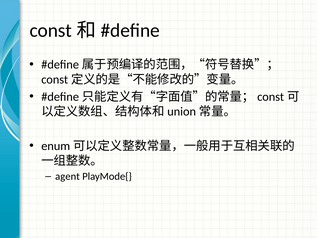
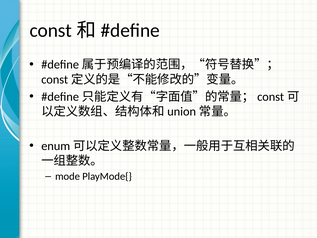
agent: agent -> mode (68, 176)
